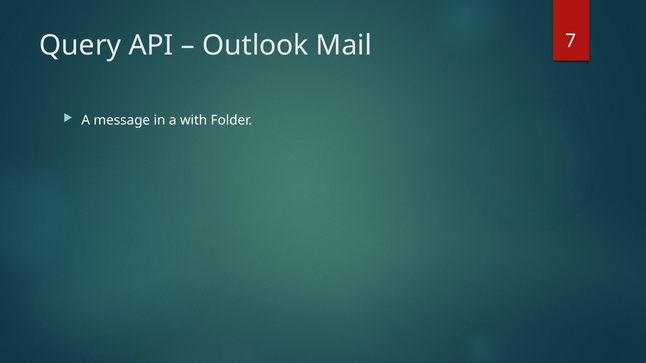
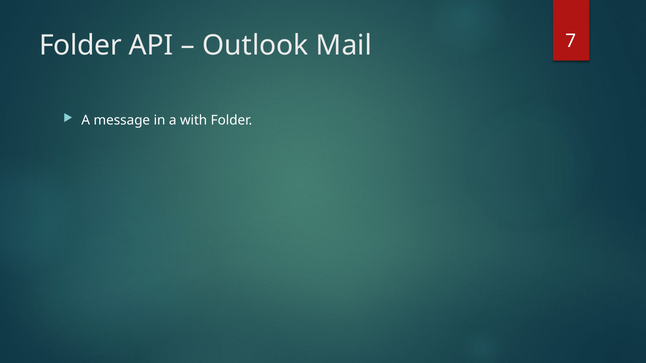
Query: Query -> Folder (80, 45)
